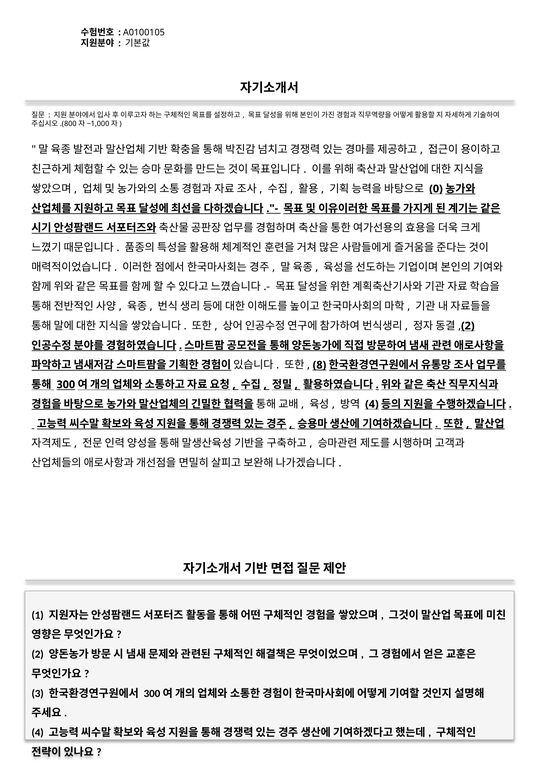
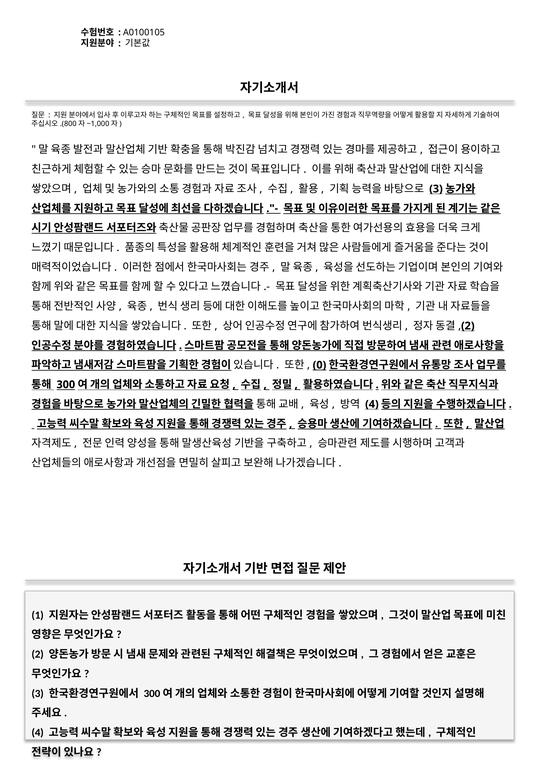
0: 0 -> 3 (436, 189)
8: 8 -> 0 (319, 365)
